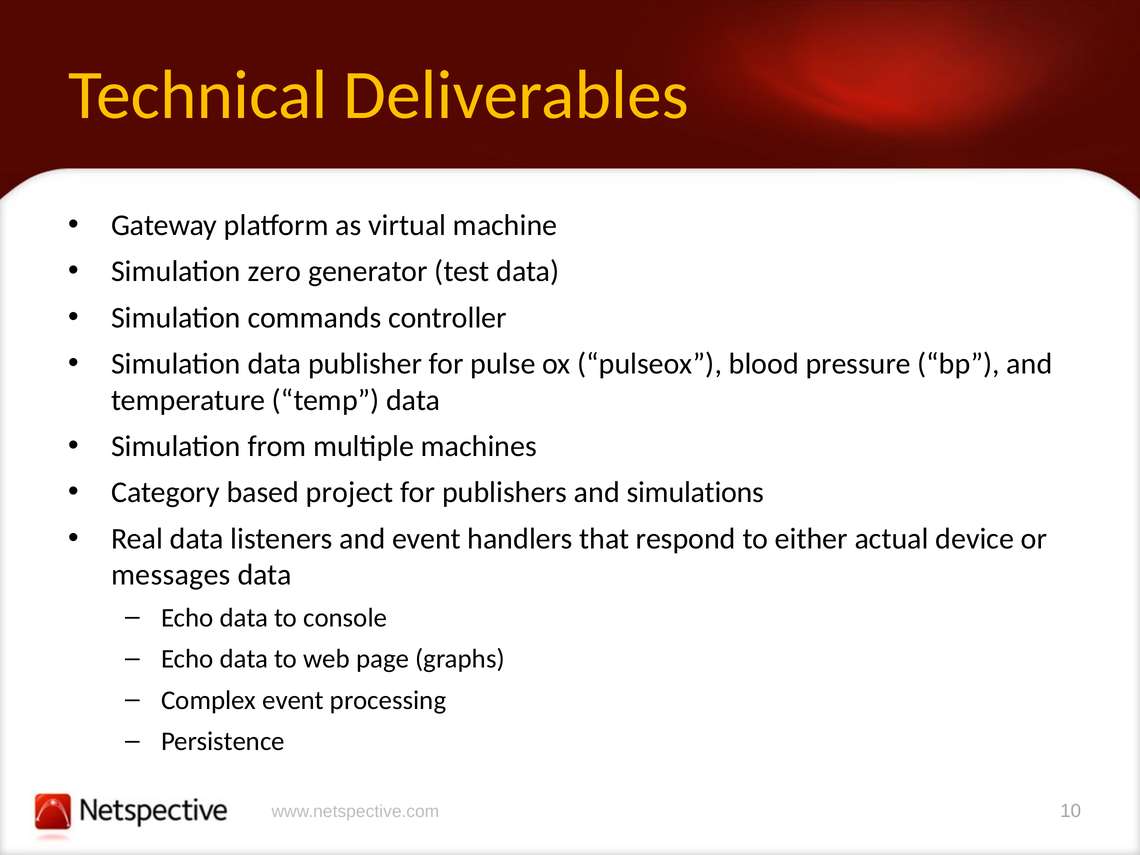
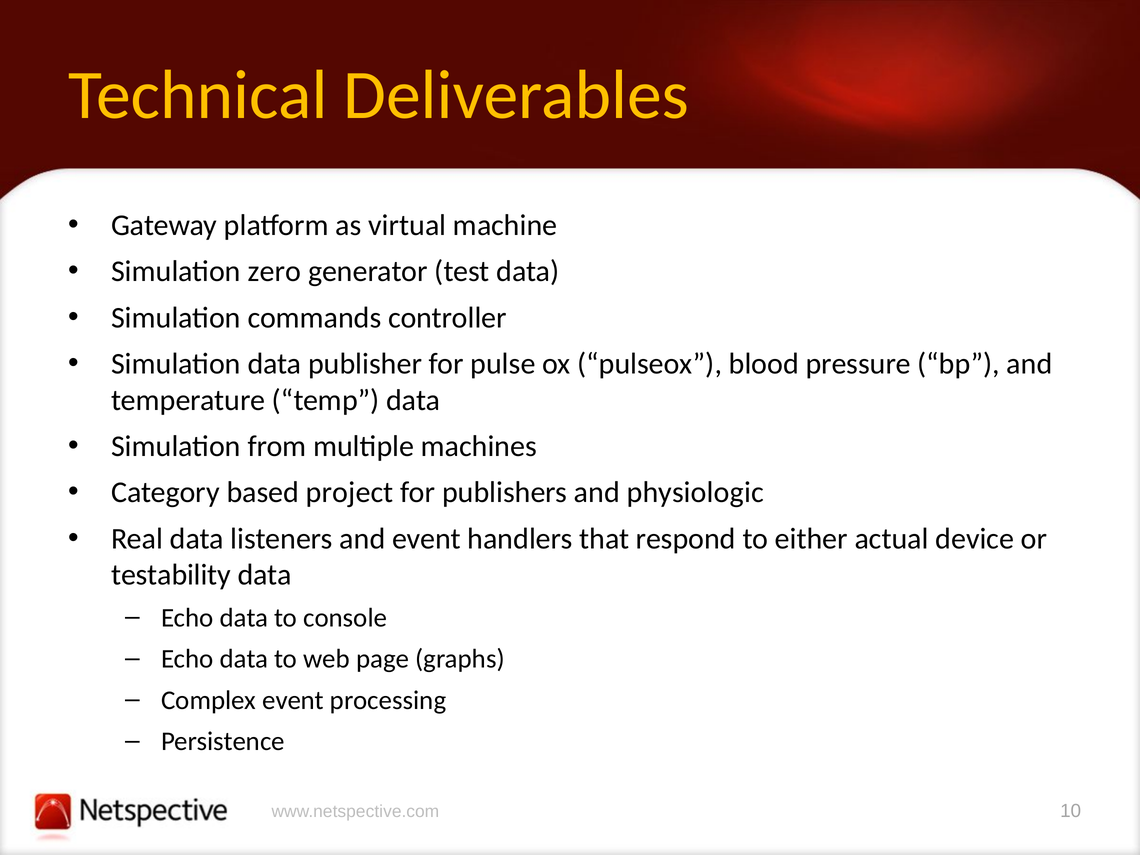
simulations: simulations -> physiologic (695, 493)
messages: messages -> testability (171, 575)
